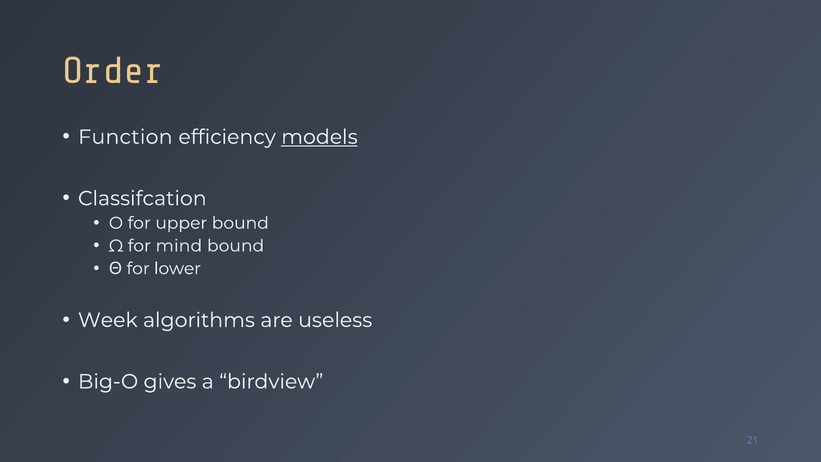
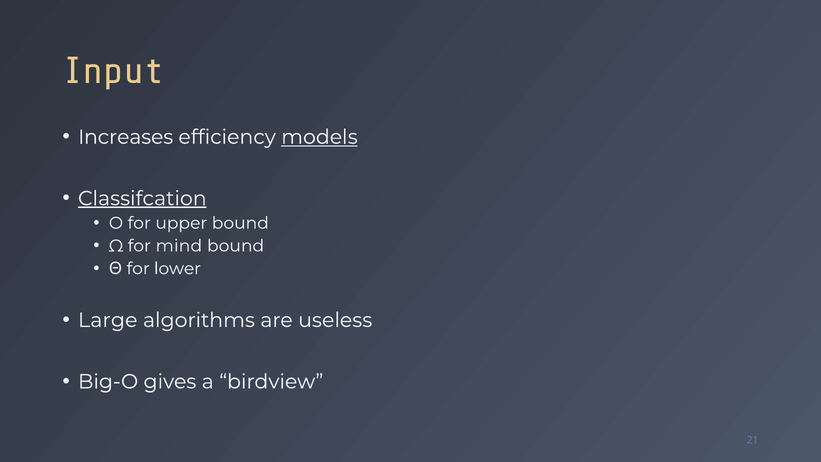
Order: Order -> Input (113, 71)
Function: Function -> Increases (126, 137)
Classifcation underline: none -> present (142, 198)
Week: Week -> Large (108, 320)
